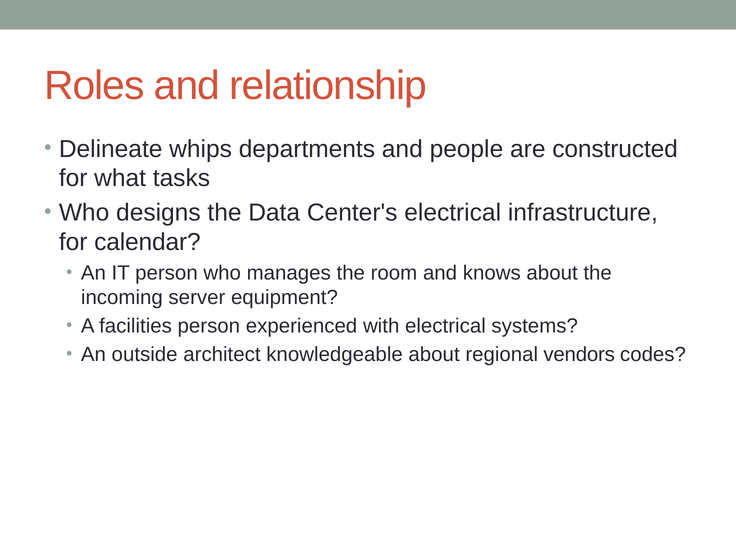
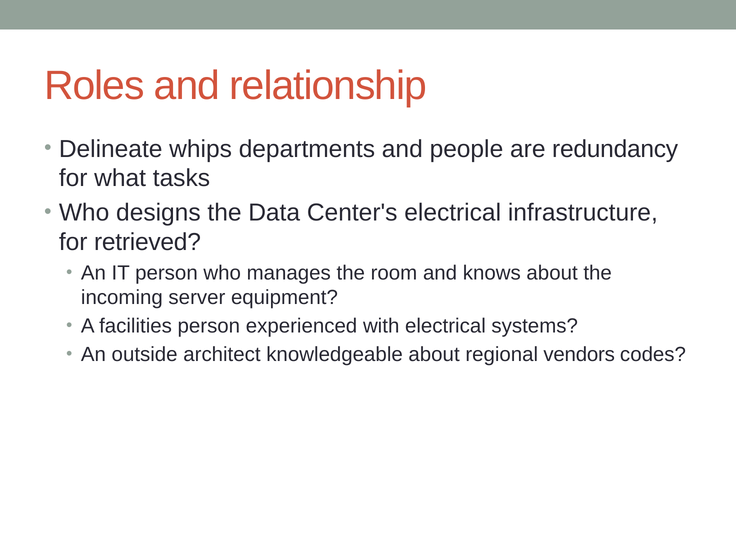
constructed: constructed -> redundancy (615, 149)
calendar: calendar -> retrieved (147, 242)
